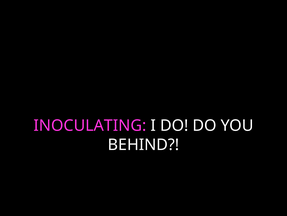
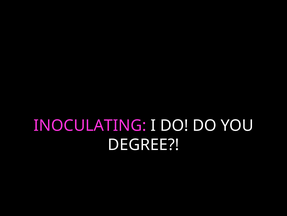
BEHIND: BEHIND -> DEGREE (143, 144)
